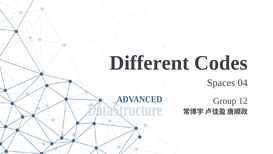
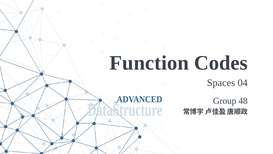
Different: Different -> Function (149, 63)
12: 12 -> 48 (243, 101)
